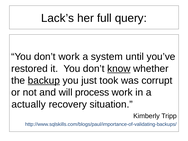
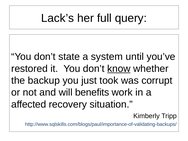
don’t work: work -> state (69, 57)
backup underline: present -> none (44, 81)
process: process -> benefits (92, 92)
actually: actually -> affected (29, 104)
